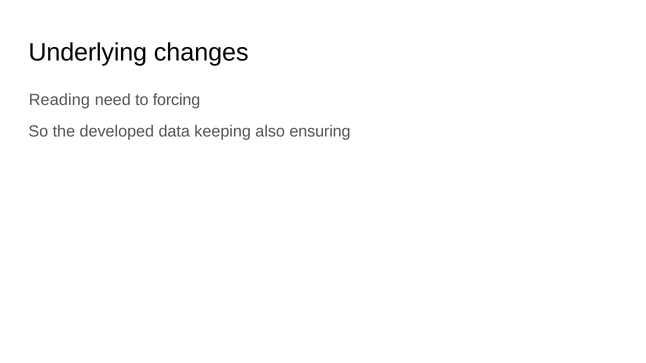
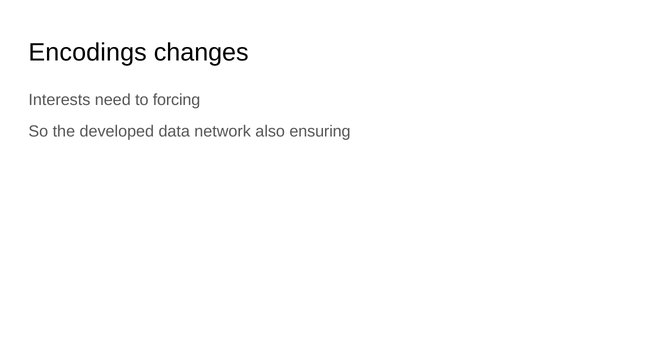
Underlying: Underlying -> Encodings (88, 52)
Reading: Reading -> Interests (59, 100)
keeping: keeping -> network (223, 131)
